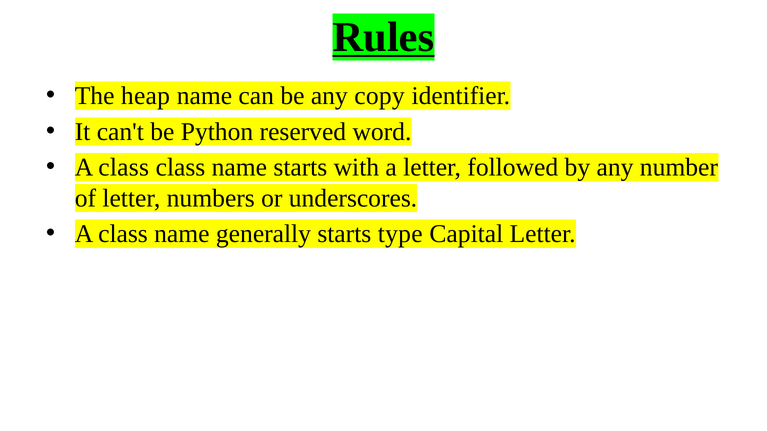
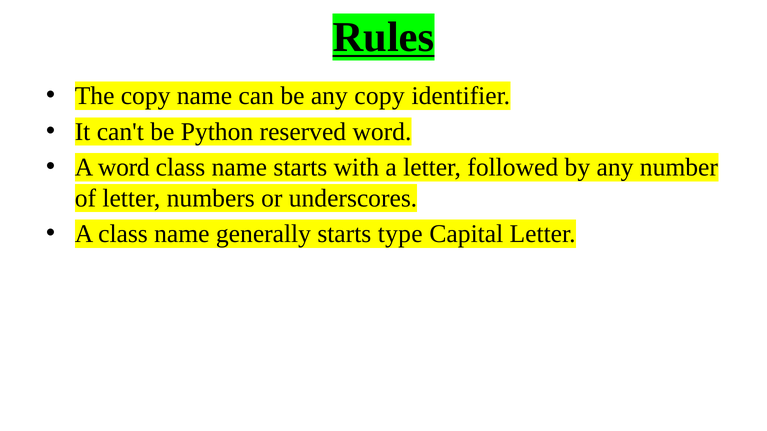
The heap: heap -> copy (146, 96)
class: class -> word (124, 168)
